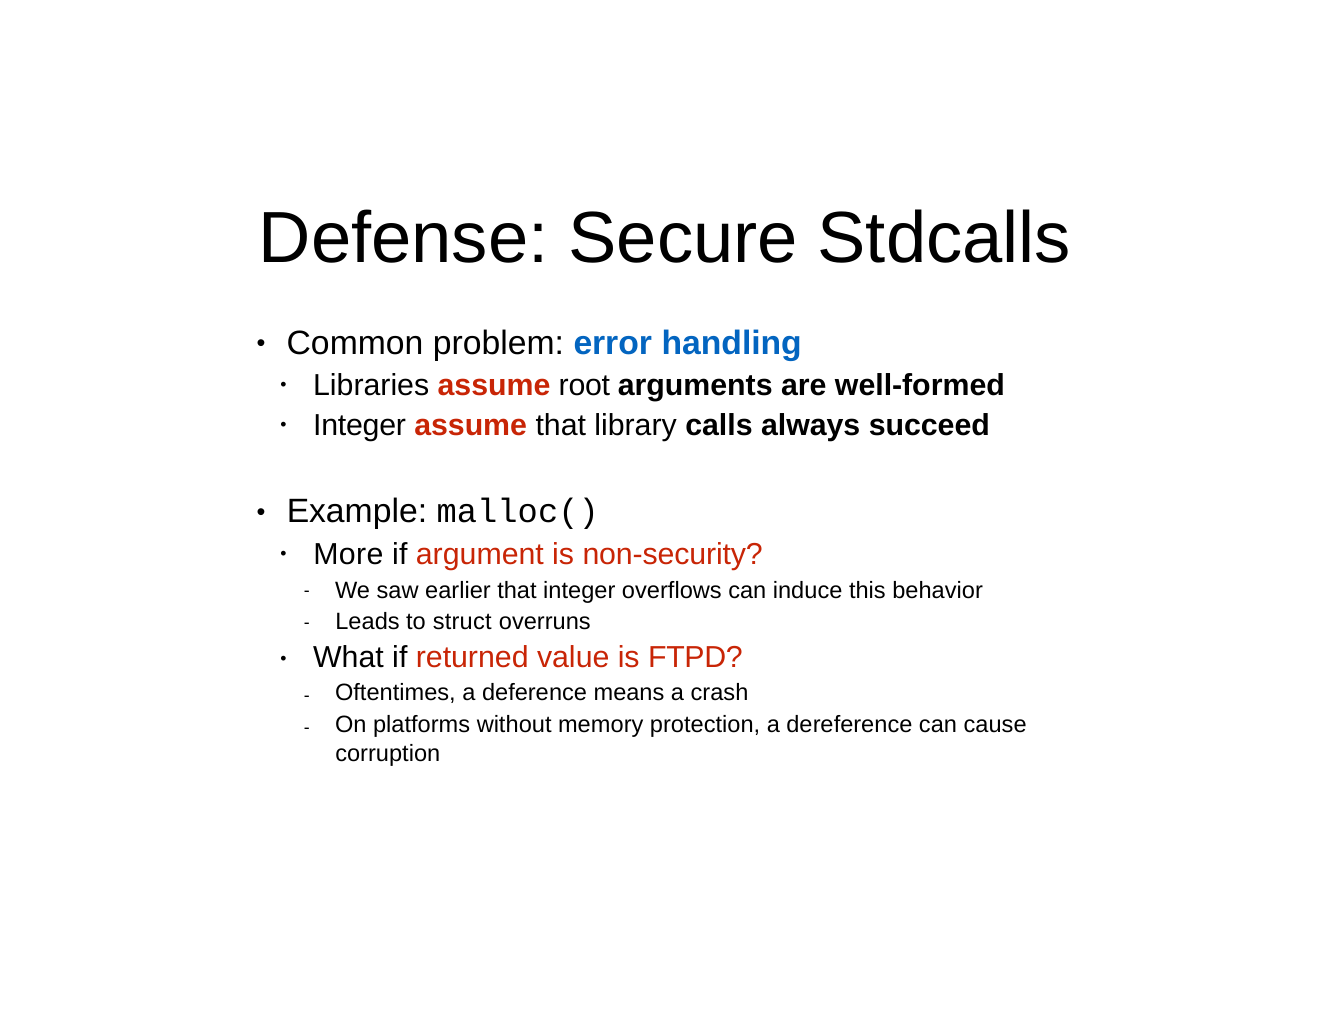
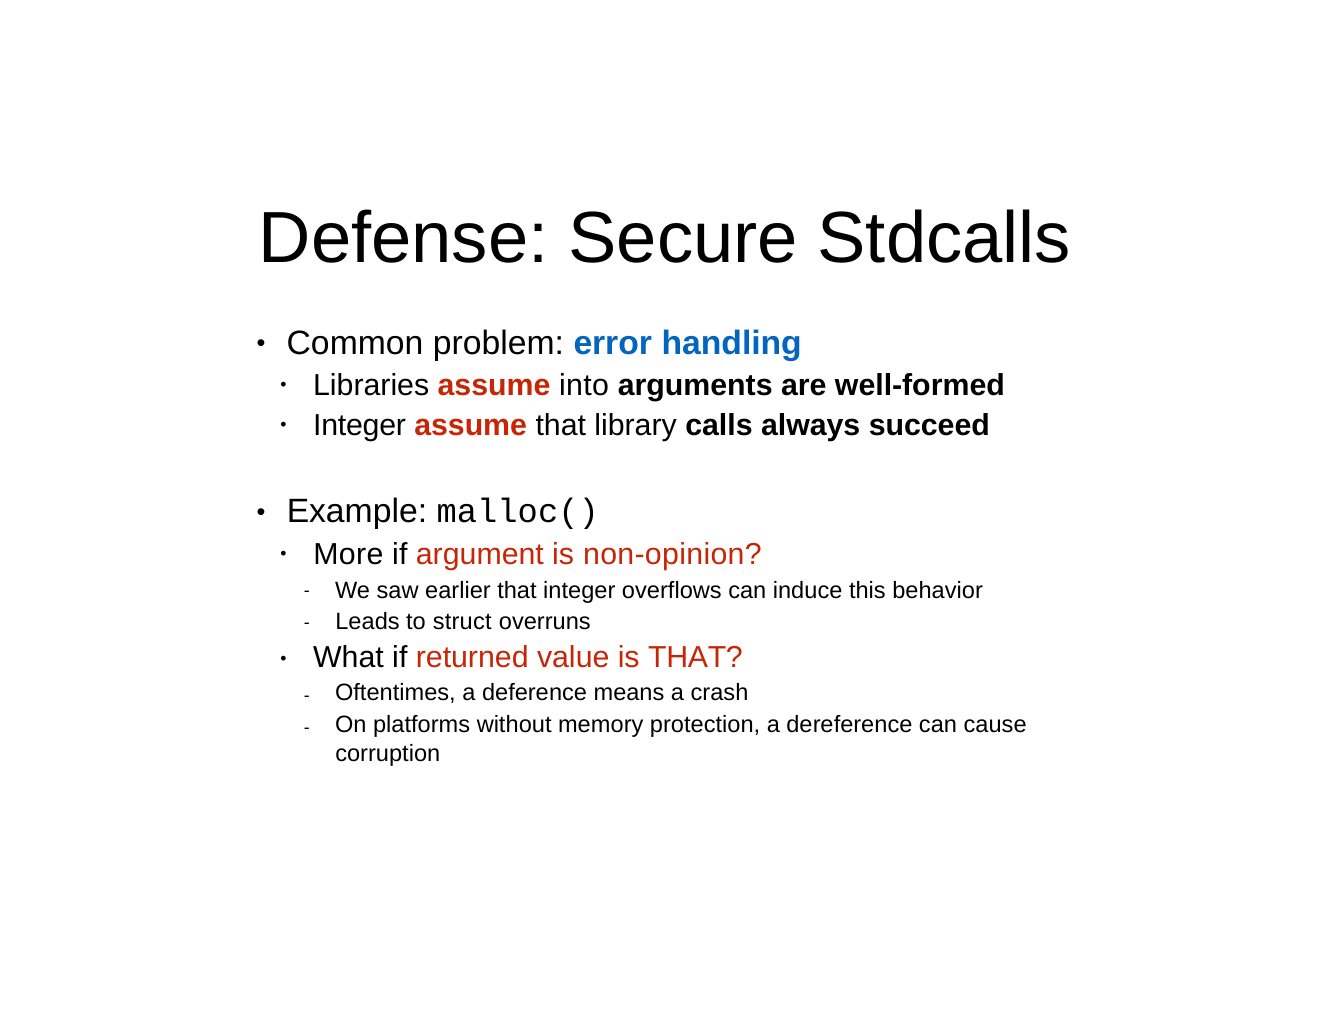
root: root -> into (584, 385)
non-security: non-security -> non-opinion (672, 554)
is FTPD: FTPD -> THAT (695, 657)
